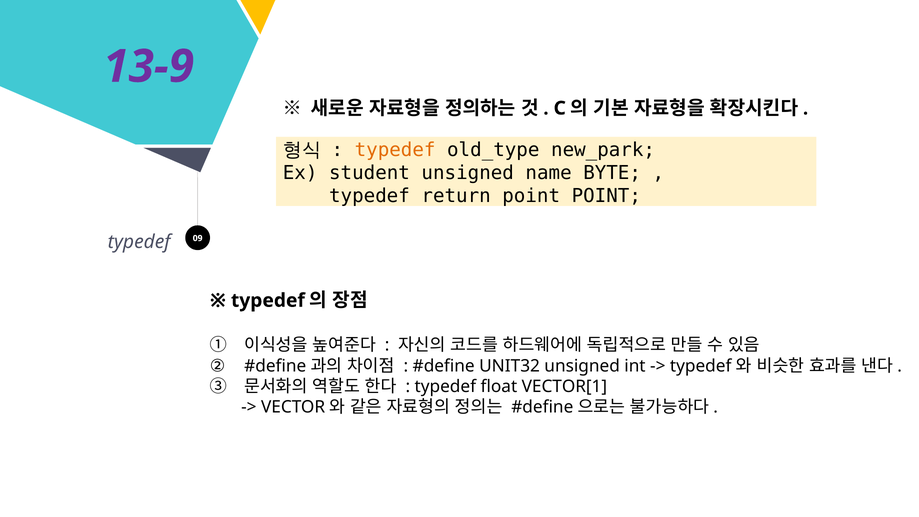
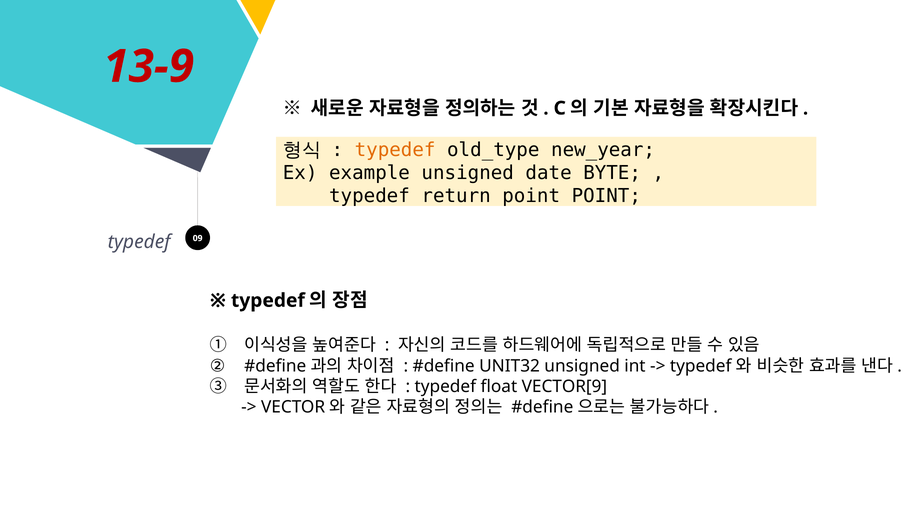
13-9 colour: purple -> red (149, 67)
new_park: new_park -> new_year (603, 150)
student: student -> example (369, 173)
name: name -> date (549, 173)
VECTOR[1: VECTOR[1 -> VECTOR[9 (564, 386)
